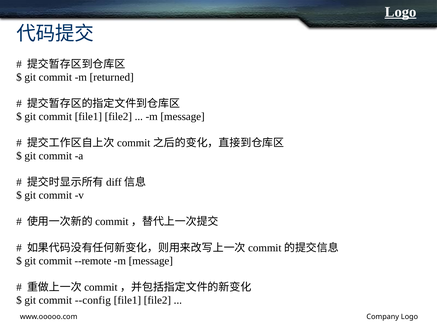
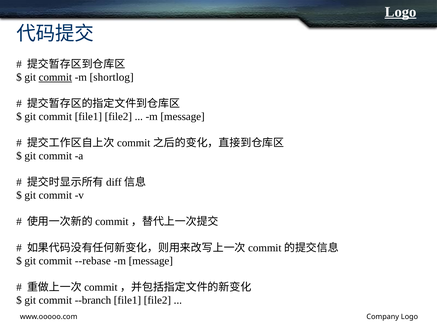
commit underline: none -> present (55, 77)
returned: returned -> shortlog (112, 77)
--remote: --remote -> --rebase (93, 261)
--config: --config -> --branch (93, 300)
